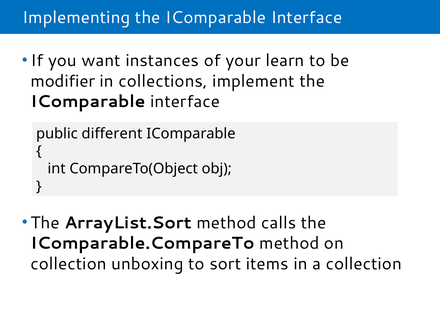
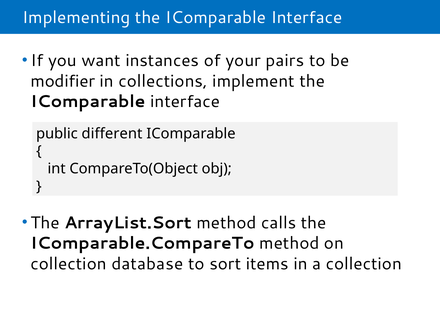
learn: learn -> pairs (285, 61)
unboxing: unboxing -> database (147, 264)
